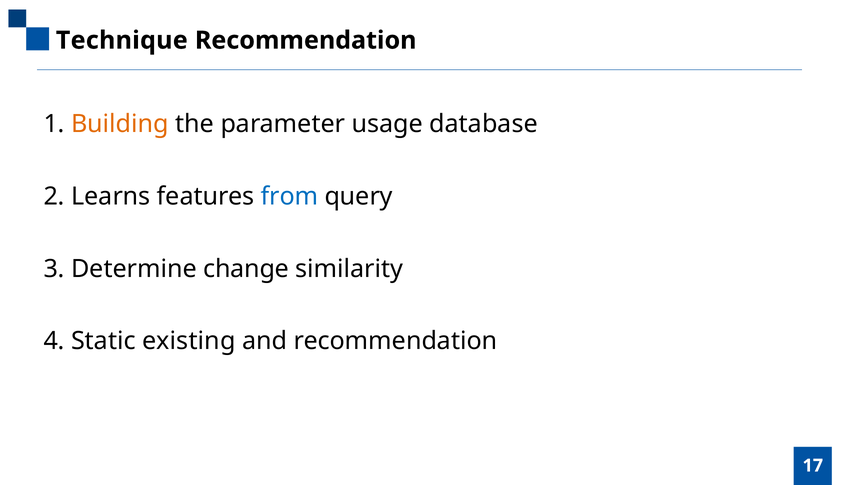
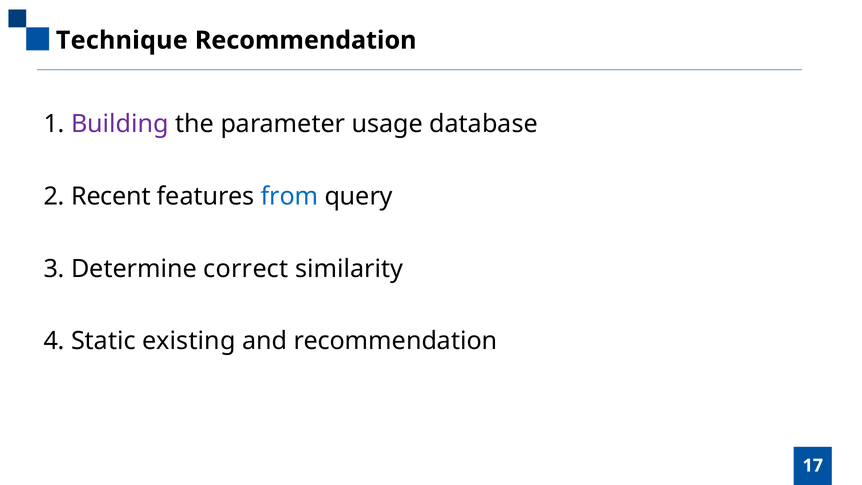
Building colour: orange -> purple (120, 124)
Learns: Learns -> Recent (111, 196)
change: change -> correct (246, 269)
